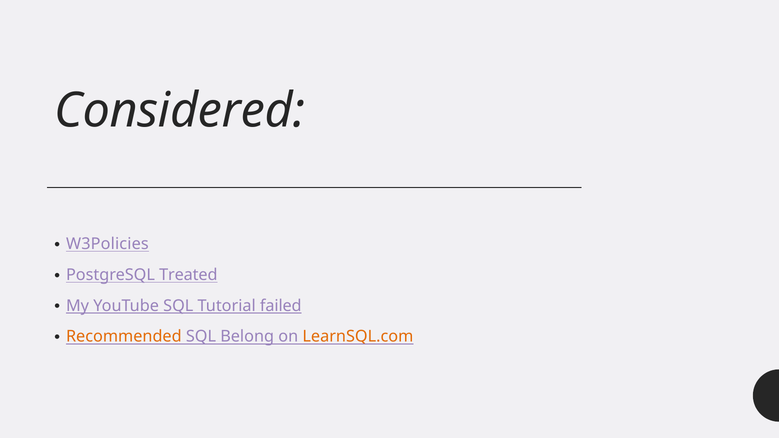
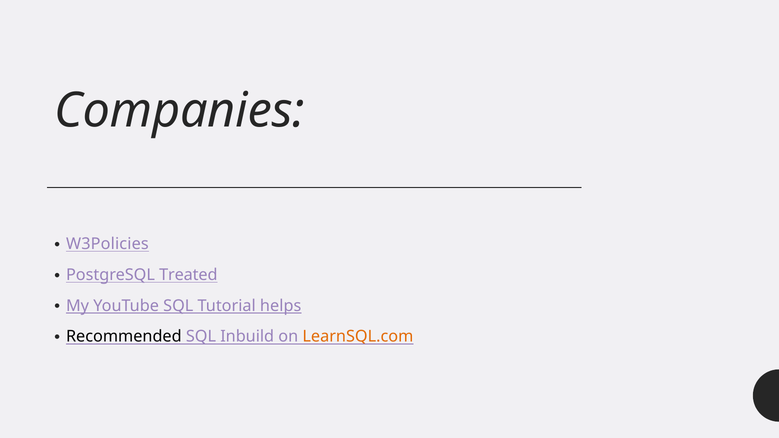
Considered: Considered -> Companies (180, 111)
failed: failed -> helps (281, 306)
Recommended colour: orange -> black (124, 337)
Belong: Belong -> Inbuild (247, 337)
